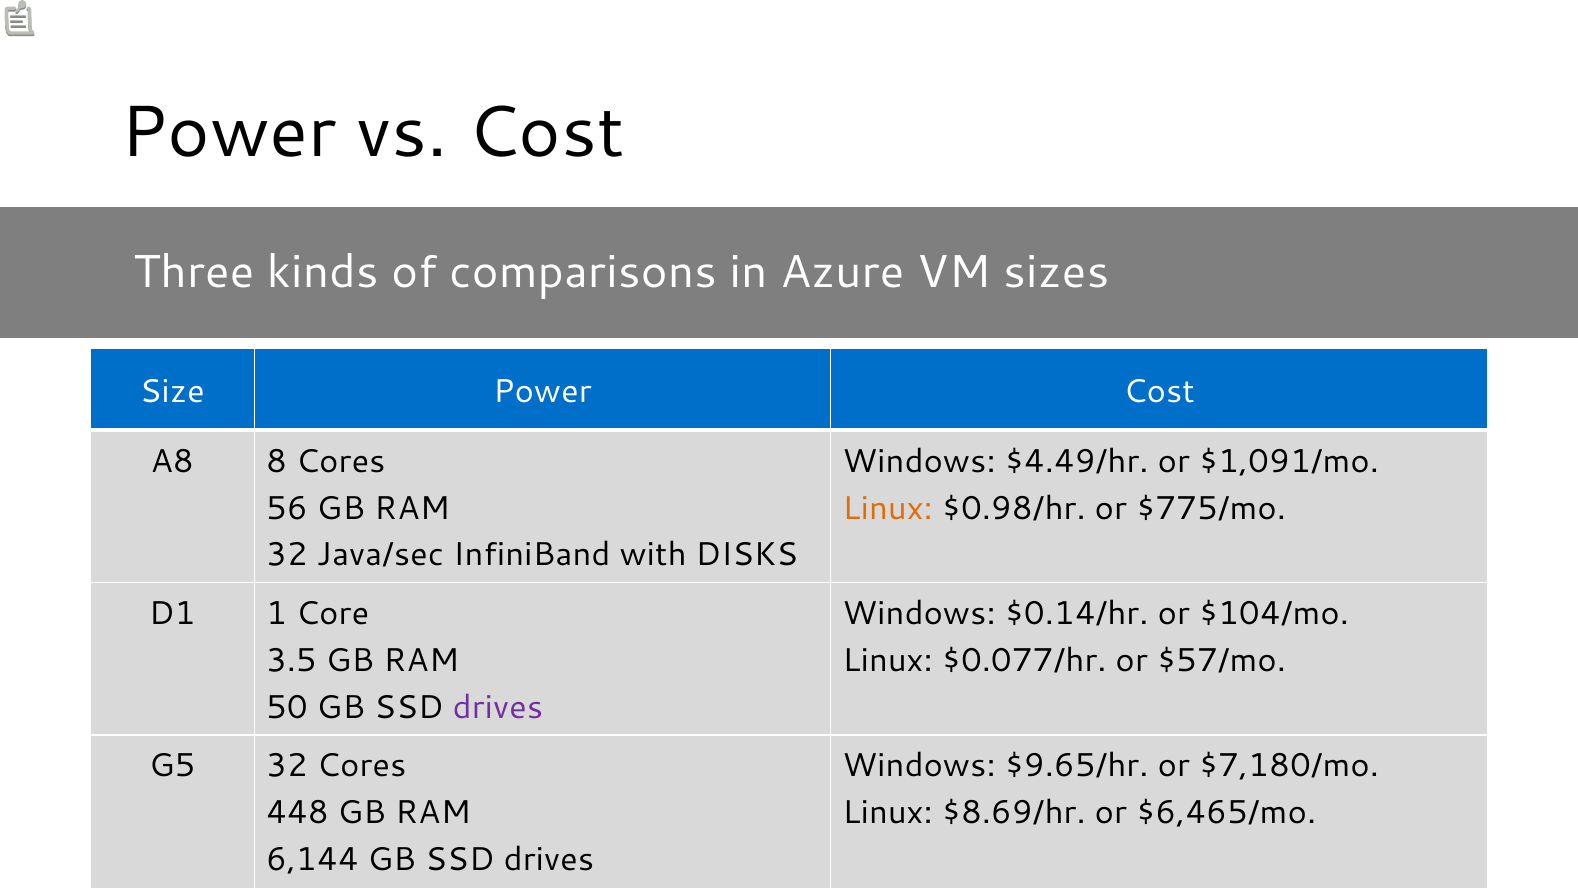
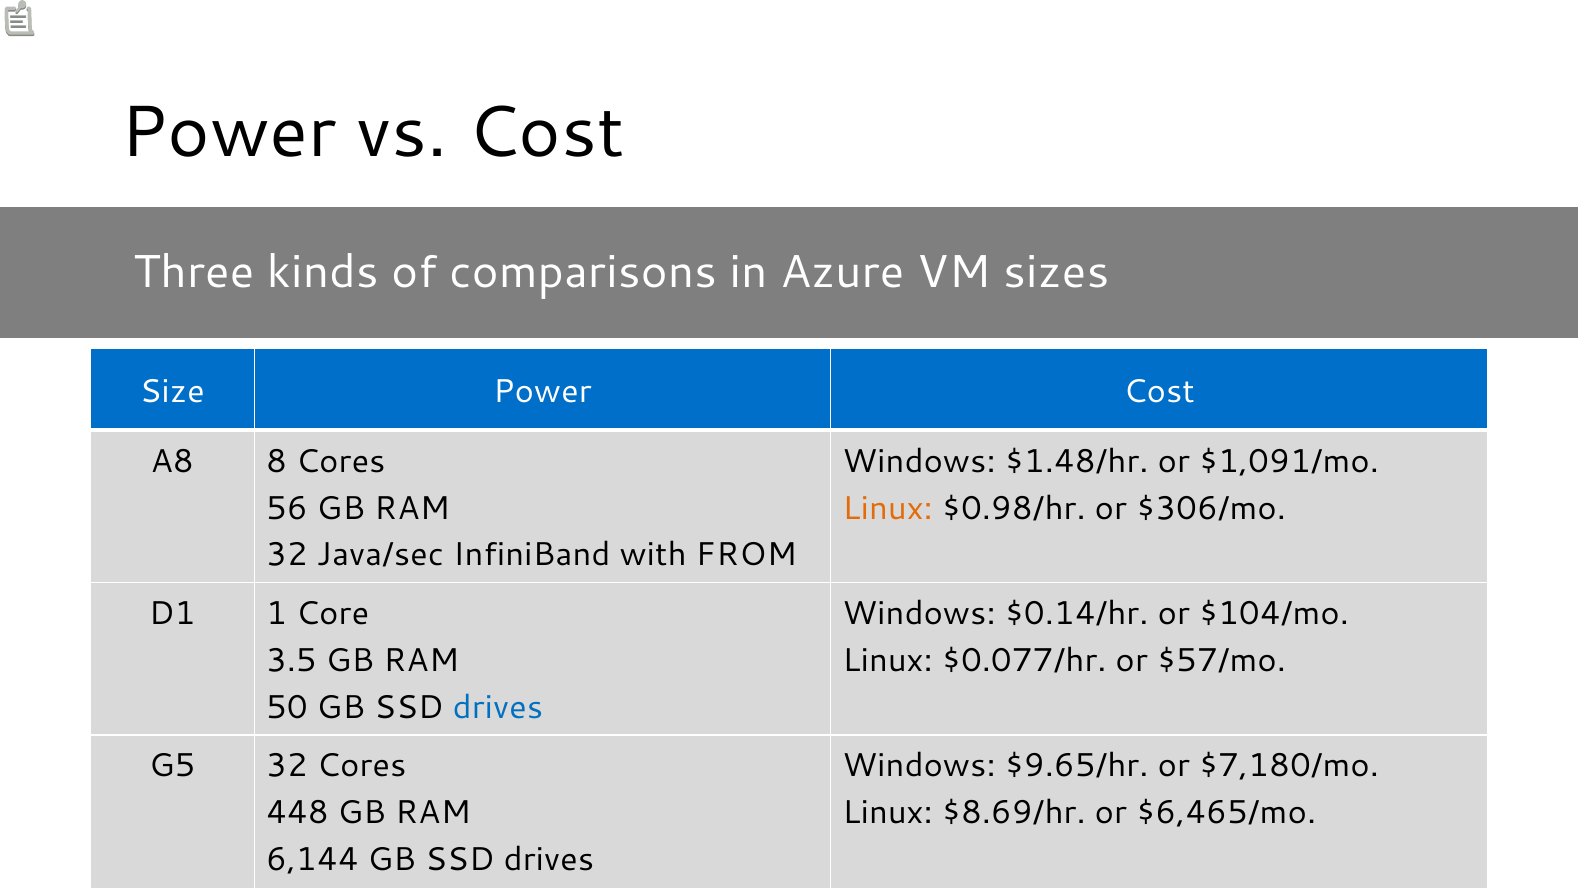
$4.49/hr: $4.49/hr -> $1.48/hr (1077, 461)
$775/mo: $775/mo -> $306/mo (1211, 508)
DISKS: DISKS -> FROM (746, 555)
drives colour: purple -> blue (498, 707)
